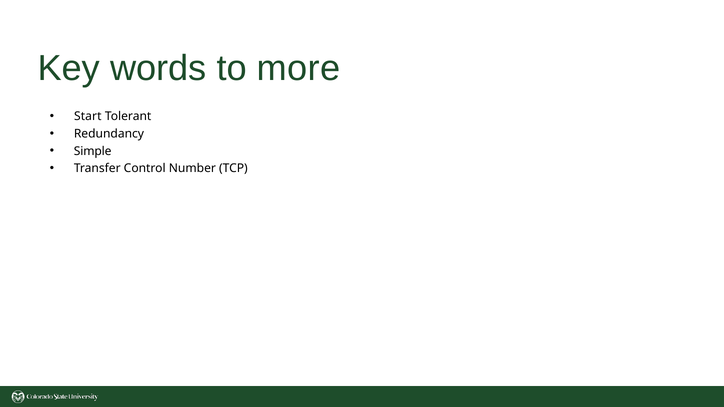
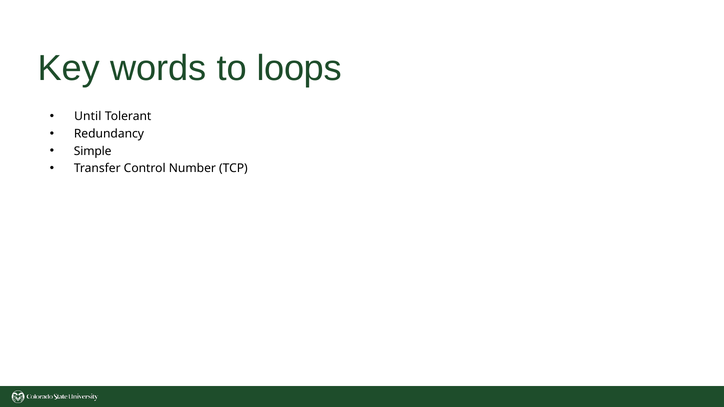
more: more -> loops (299, 69)
Start: Start -> Until (88, 116)
